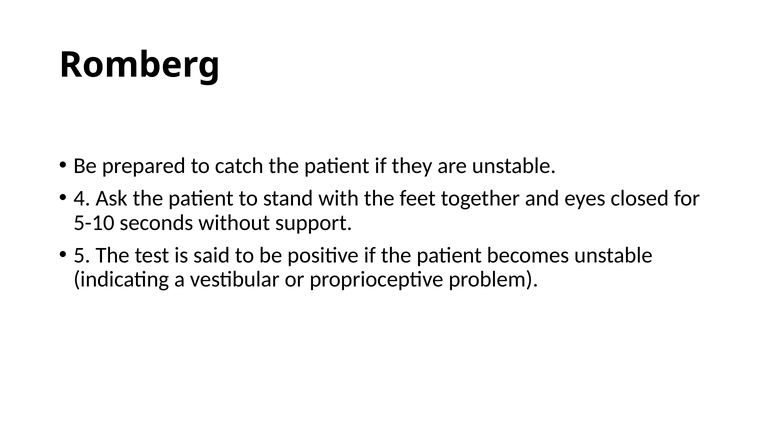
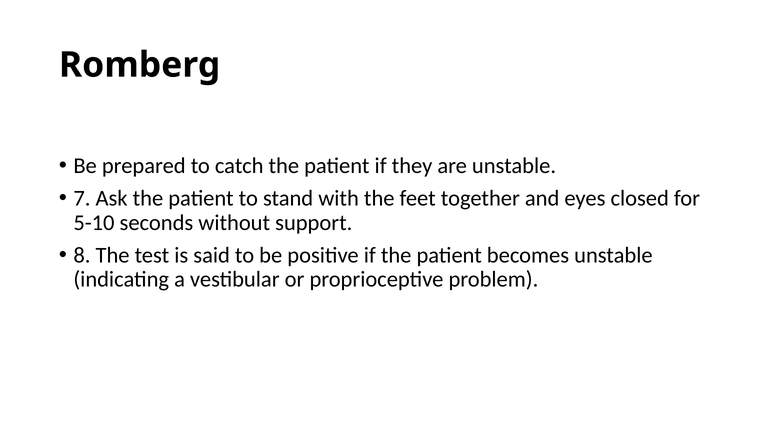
4: 4 -> 7 (82, 198)
5: 5 -> 8 (82, 255)
